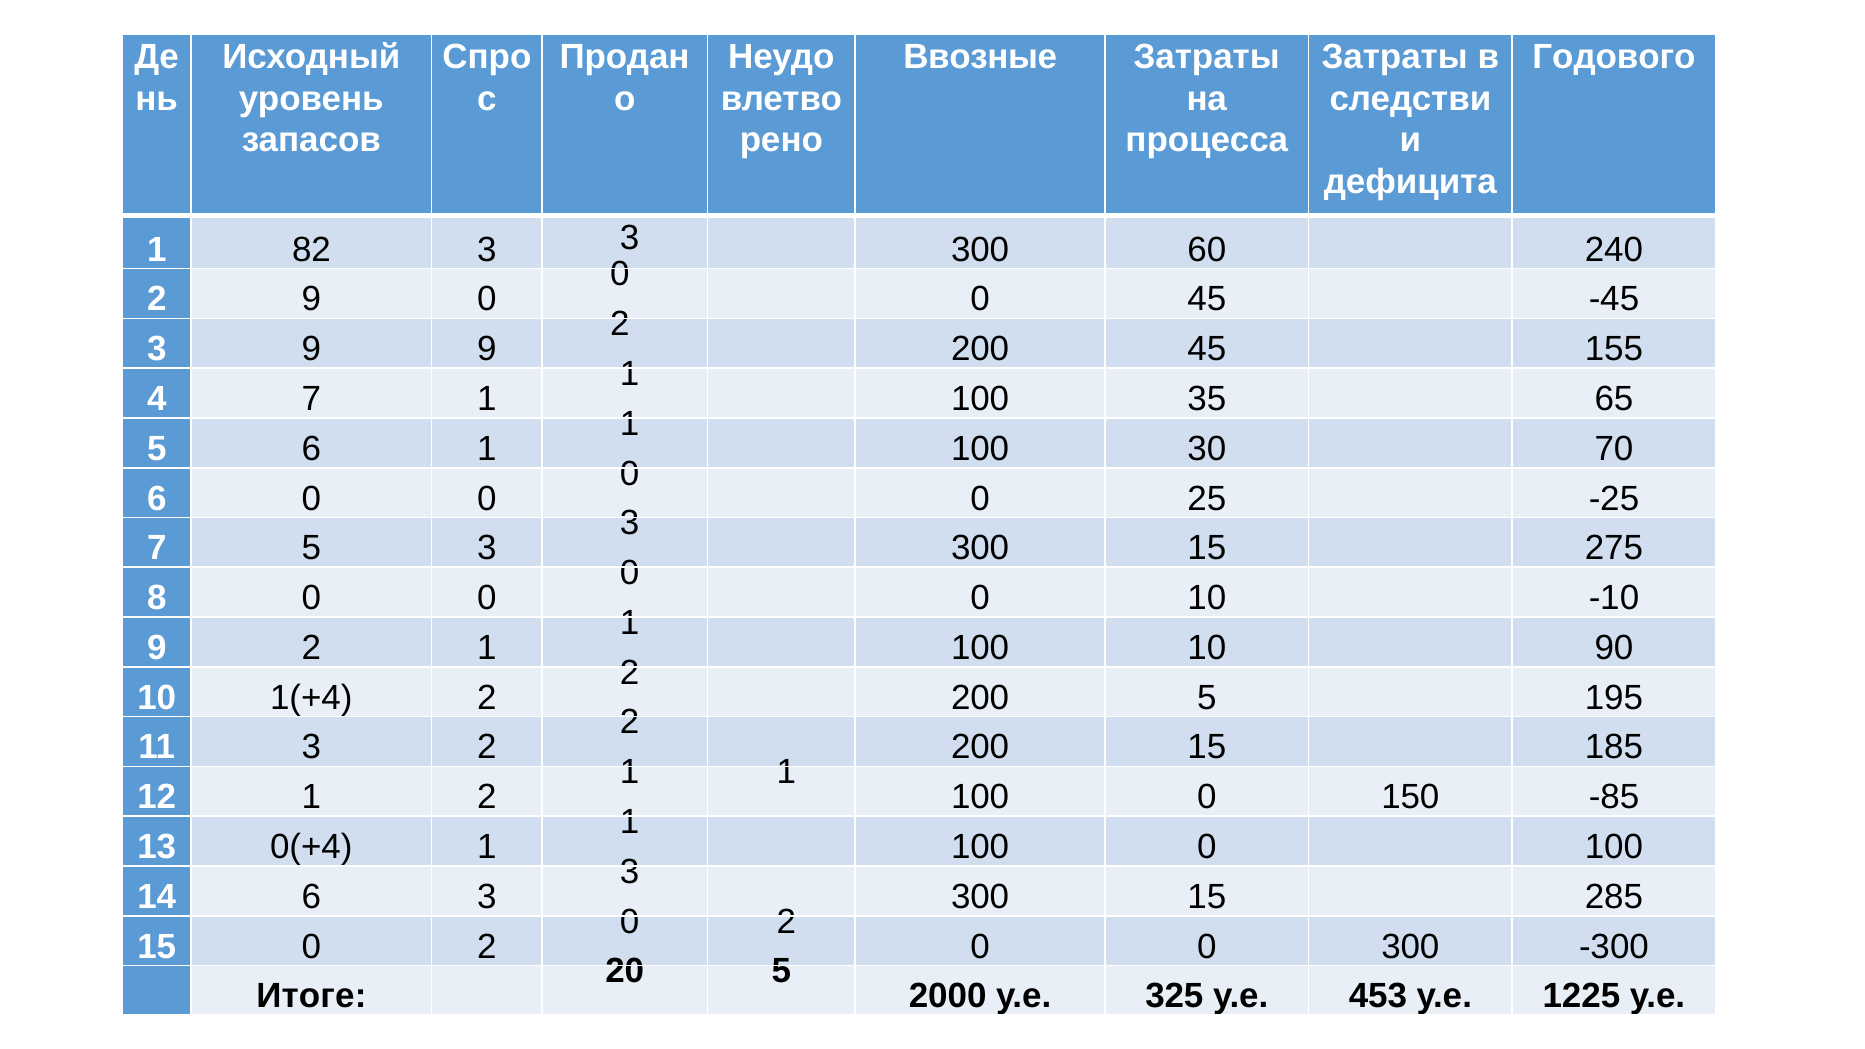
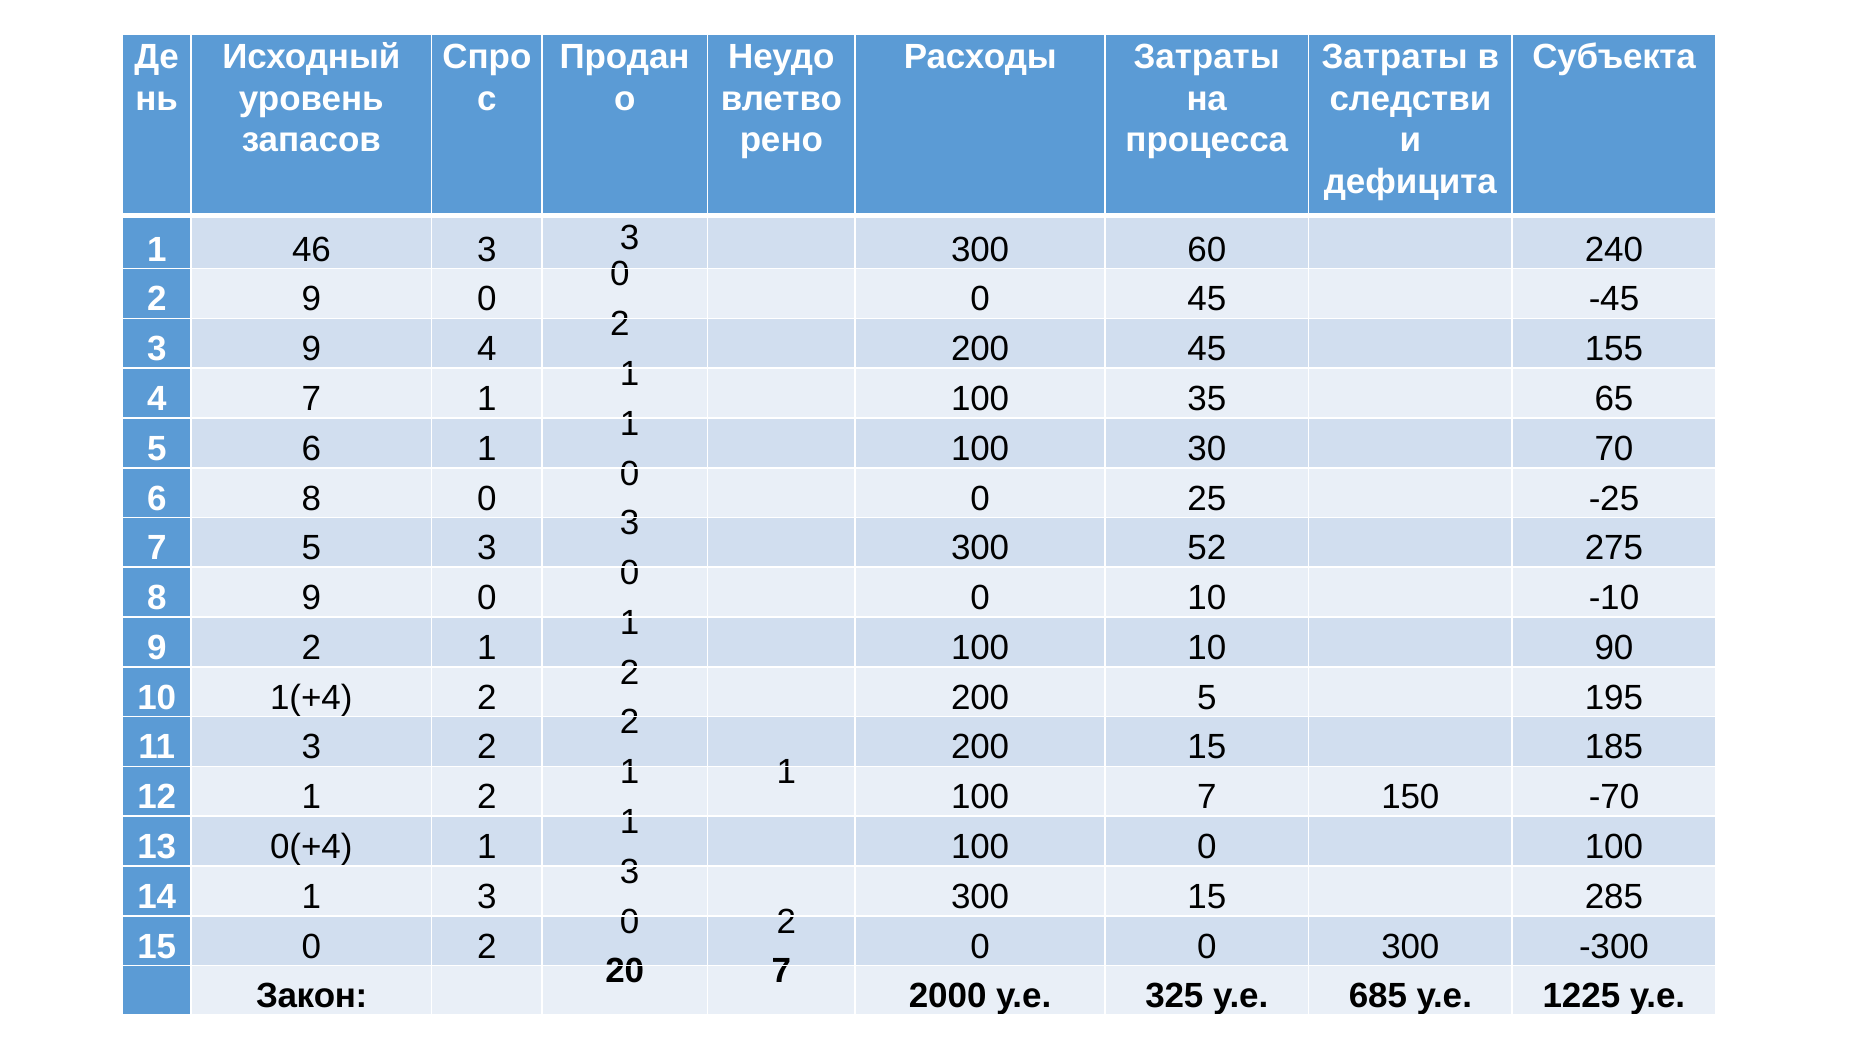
Ввозные: Ввозные -> Расходы (980, 57)
Годового: Годового -> Субъекта (1614, 57)
82: 82 -> 46 (311, 250)
9 9: 9 -> 4 (487, 349)
6 0: 0 -> 8 (311, 499)
15: 15 -> 52 (1207, 548)
8 0: 0 -> 9 (311, 598)
0: 0 -> 7 (1207, 797)
-85: -85 -> -70 (1614, 797)
14 6: 6 -> 1 (311, 897)
20 5: 5 -> 7 (781, 971)
Итоге: Итоге -> Закон (312, 996)
453: 453 -> 685 (1378, 996)
